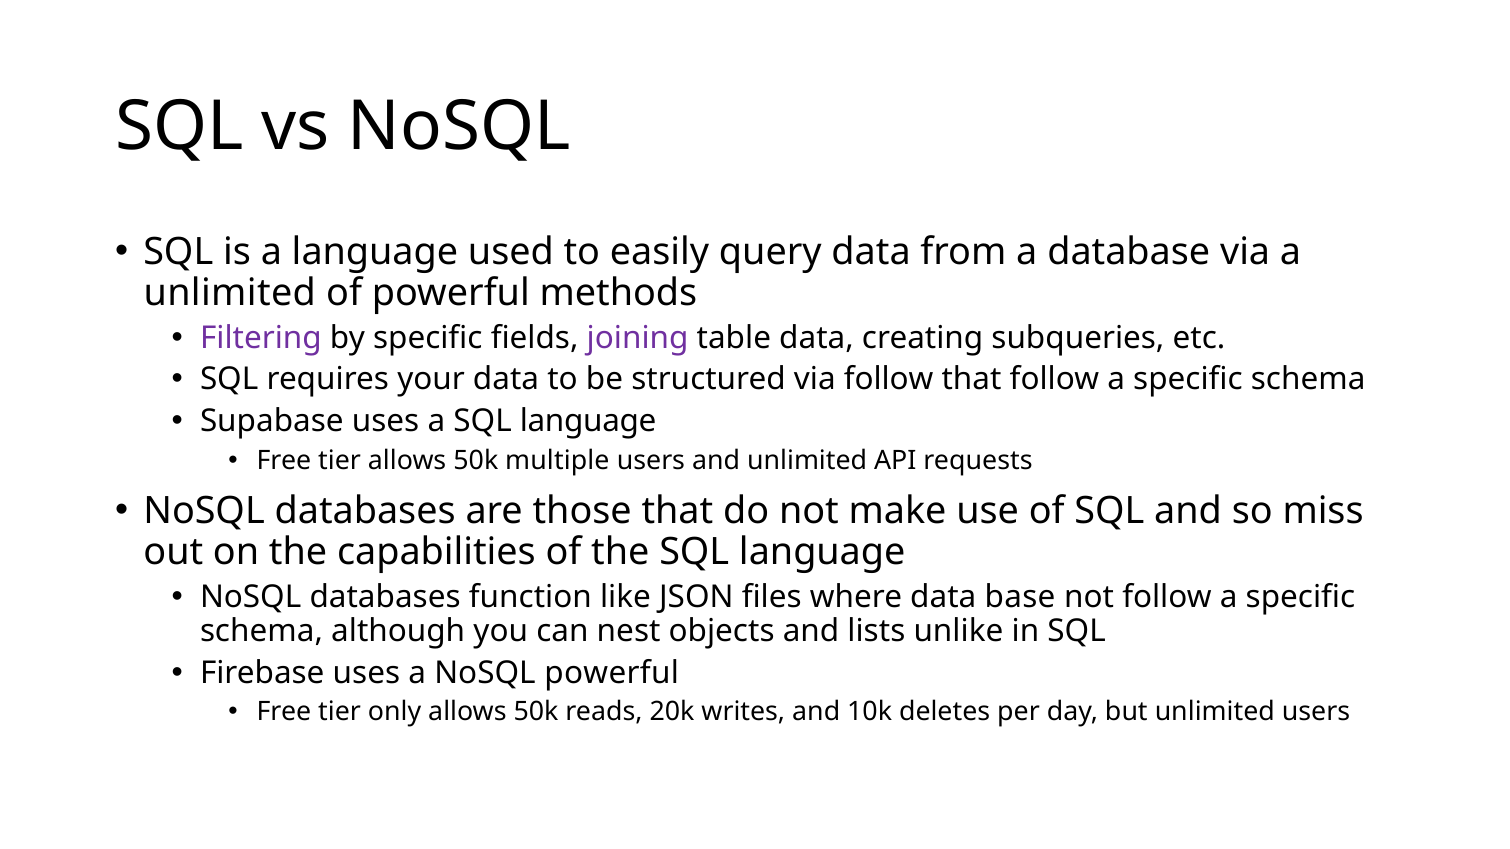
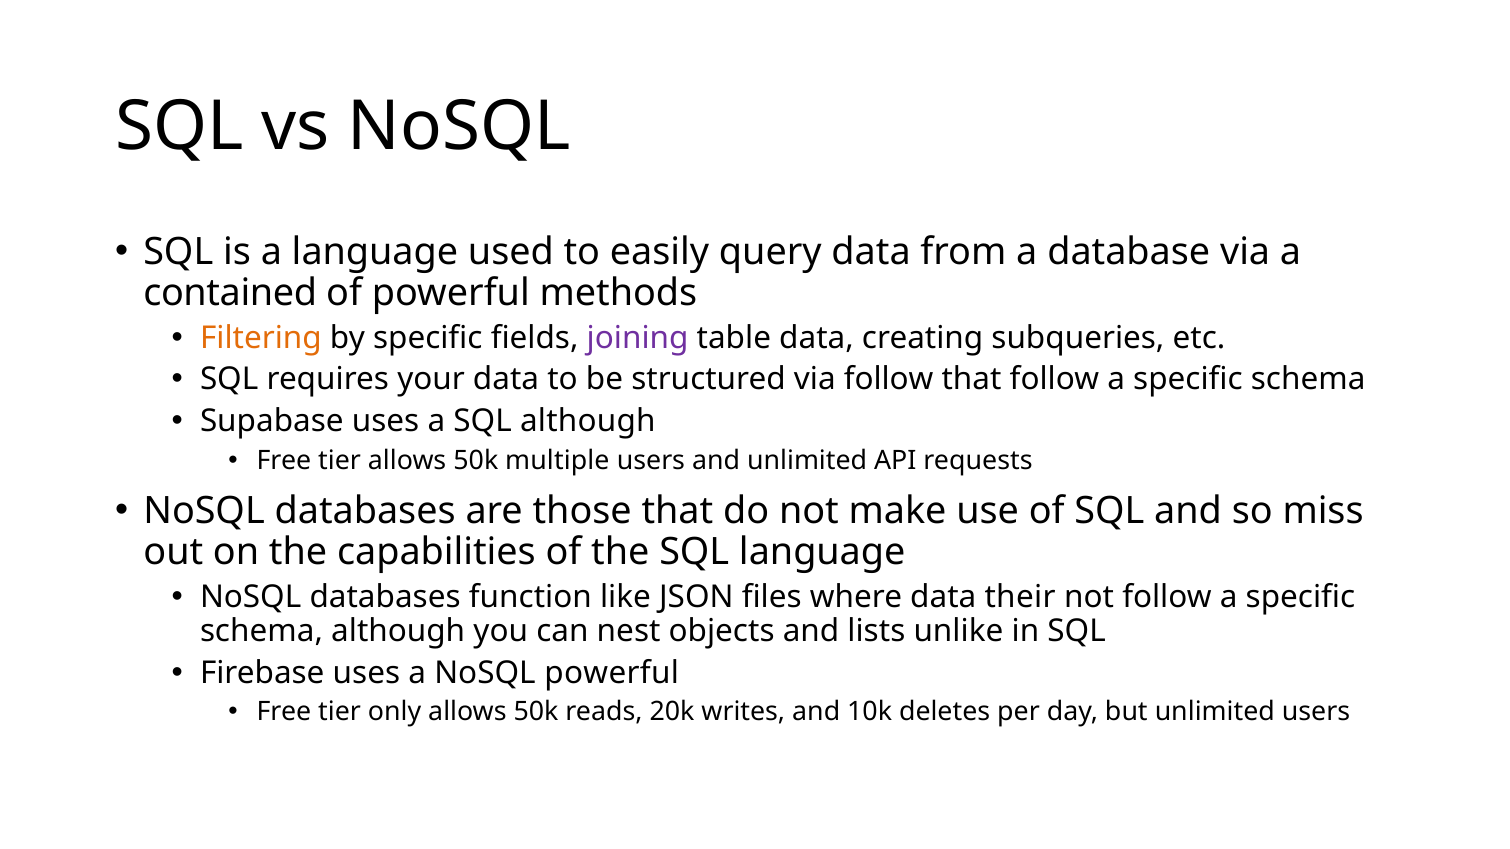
unlimited: unlimited -> contained (230, 293)
Filtering colour: purple -> orange (261, 338)
a SQL language: language -> although (588, 422)
base: base -> their (1020, 597)
